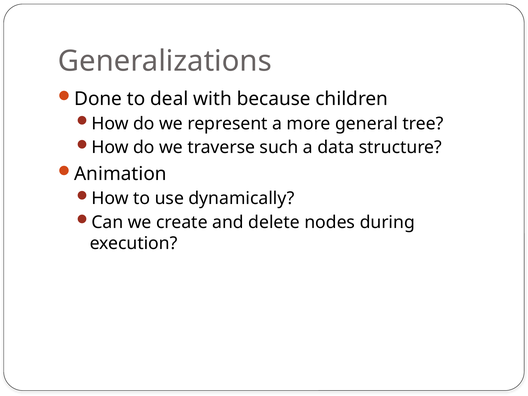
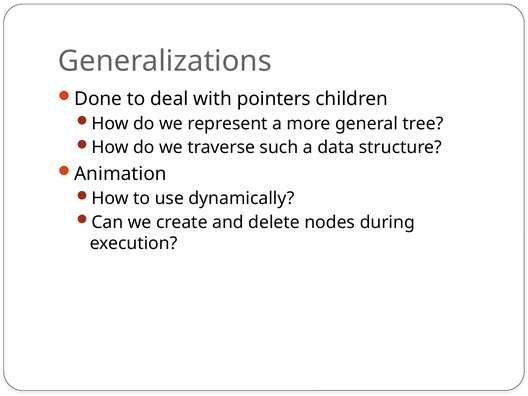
because: because -> pointers (274, 99)
